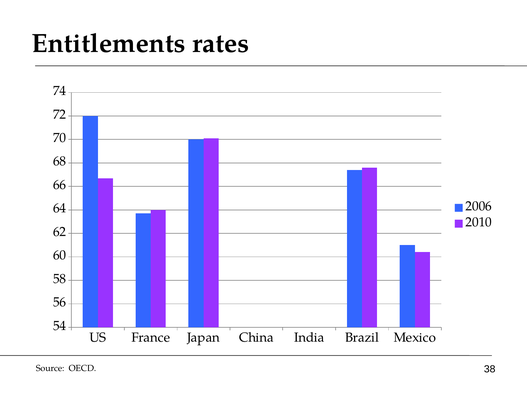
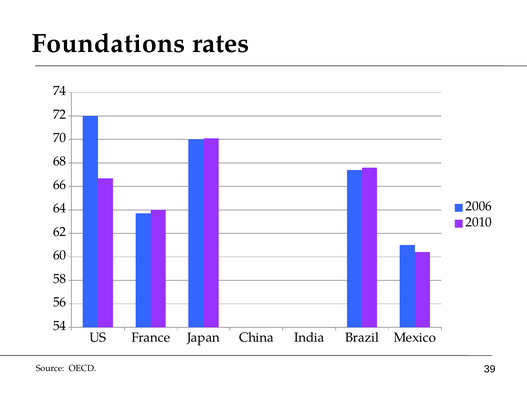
Entitlements: Entitlements -> Foundations (108, 44)
38: 38 -> 39 (490, 369)
